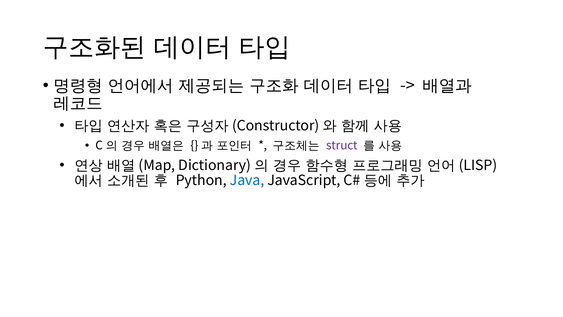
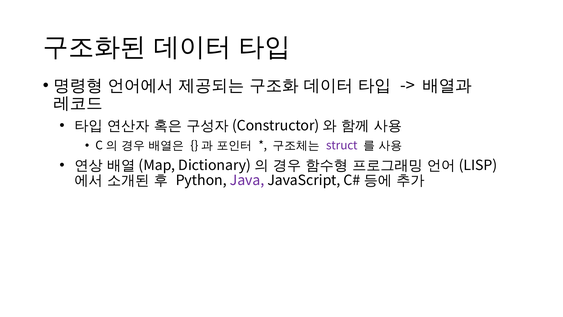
Java colour: blue -> purple (247, 180)
